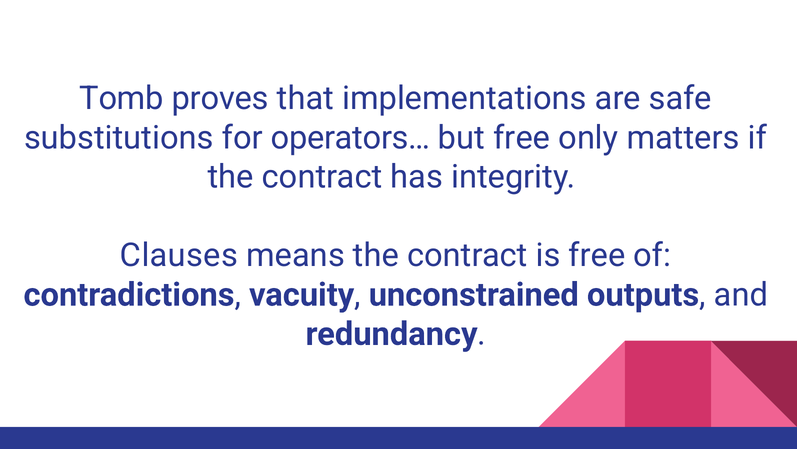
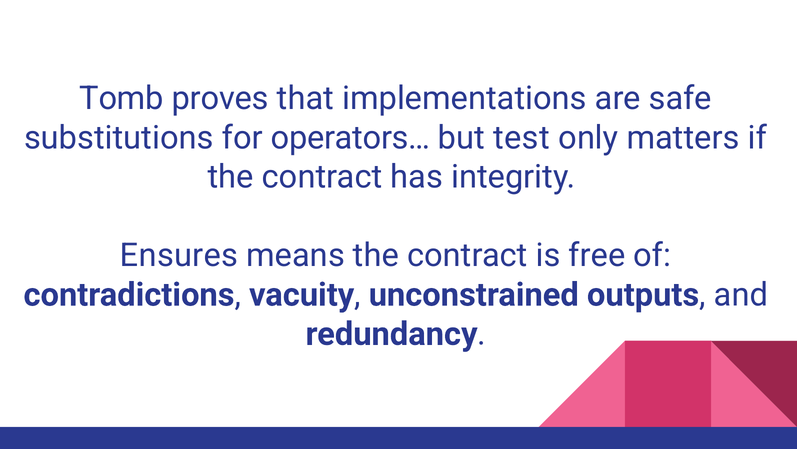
but free: free -> test (521, 138)
Clauses: Clauses -> Ensures (179, 255)
